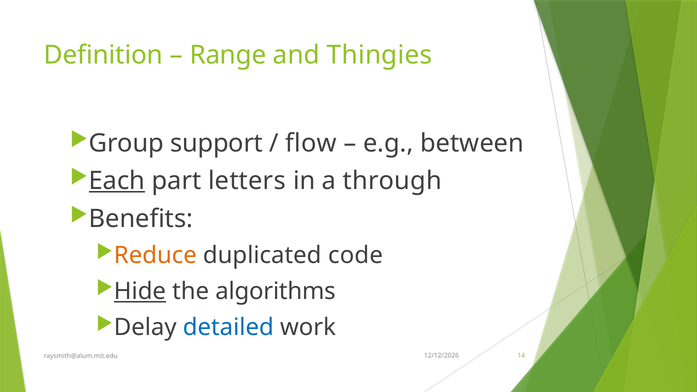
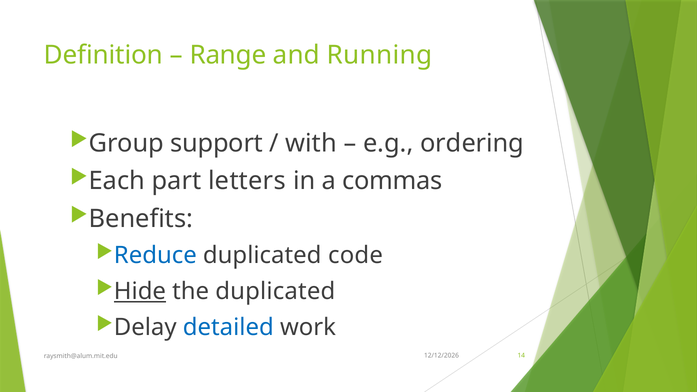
Thingies: Thingies -> Running (380, 55)
flow: flow -> with (311, 143)
between: between -> ordering (472, 143)
Each underline: present -> none (117, 181)
through: through -> commas (393, 181)
Reduce colour: orange -> blue (155, 255)
the algorithms: algorithms -> duplicated (275, 291)
